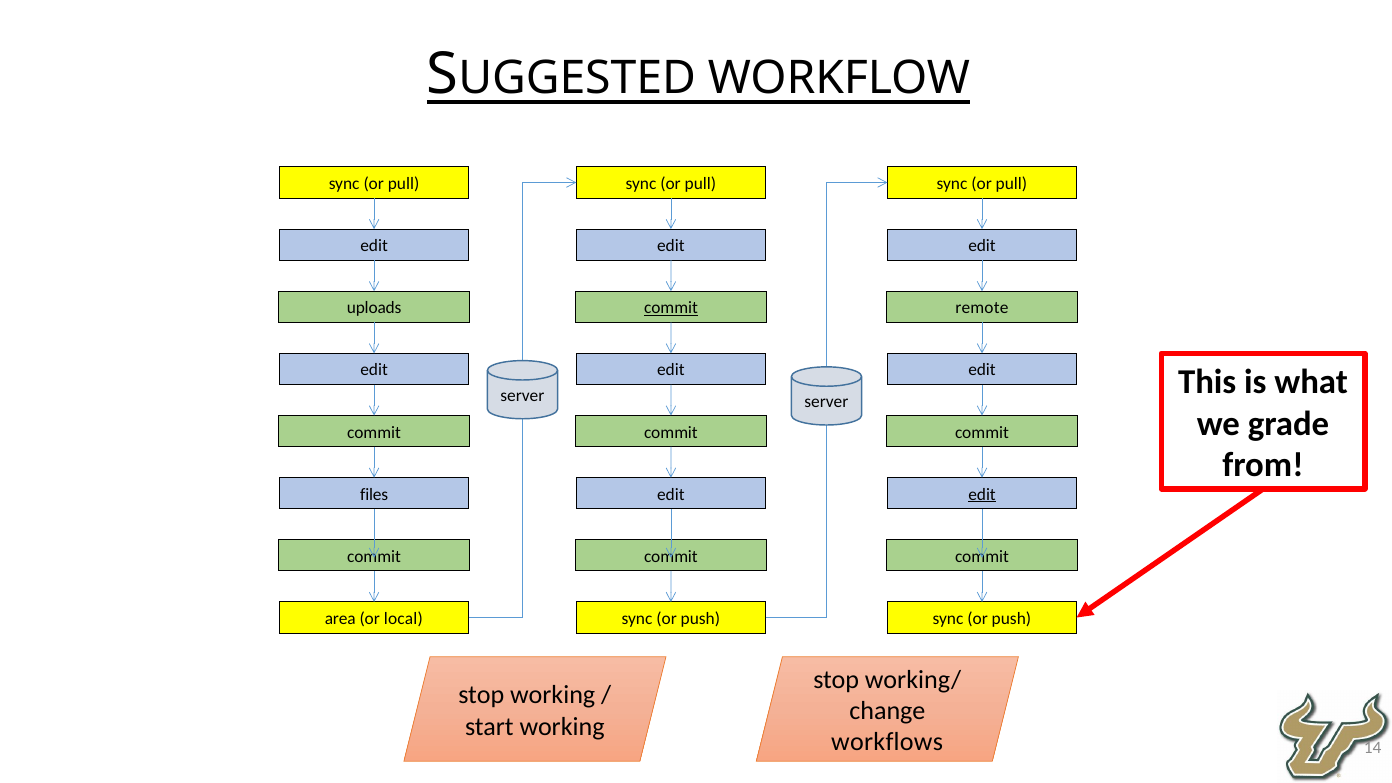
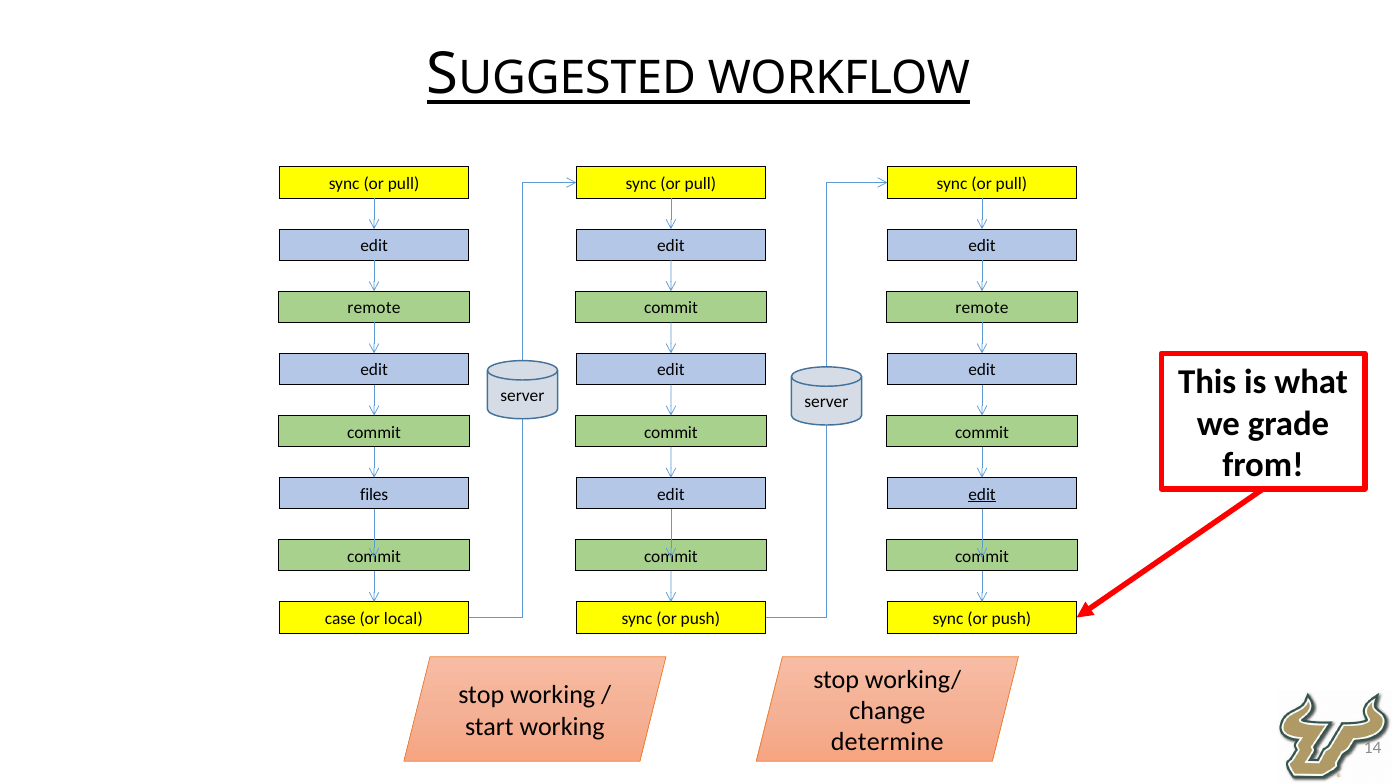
uploads: uploads -> remote (374, 308)
commit underline: present -> none (671, 308)
area: area -> case (340, 619)
workflows: workflows -> determine (887, 742)
